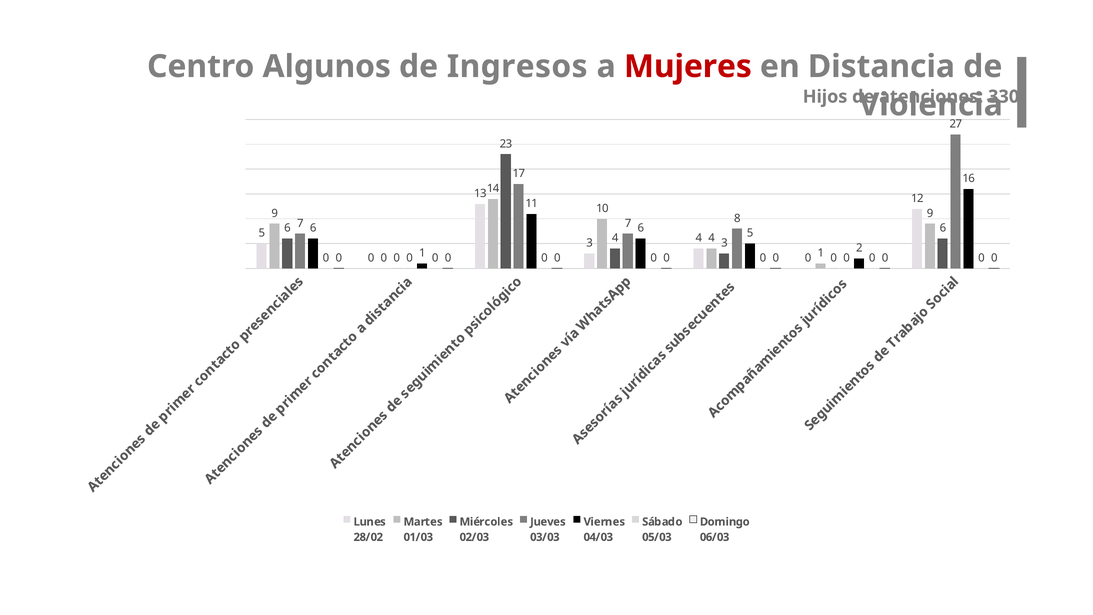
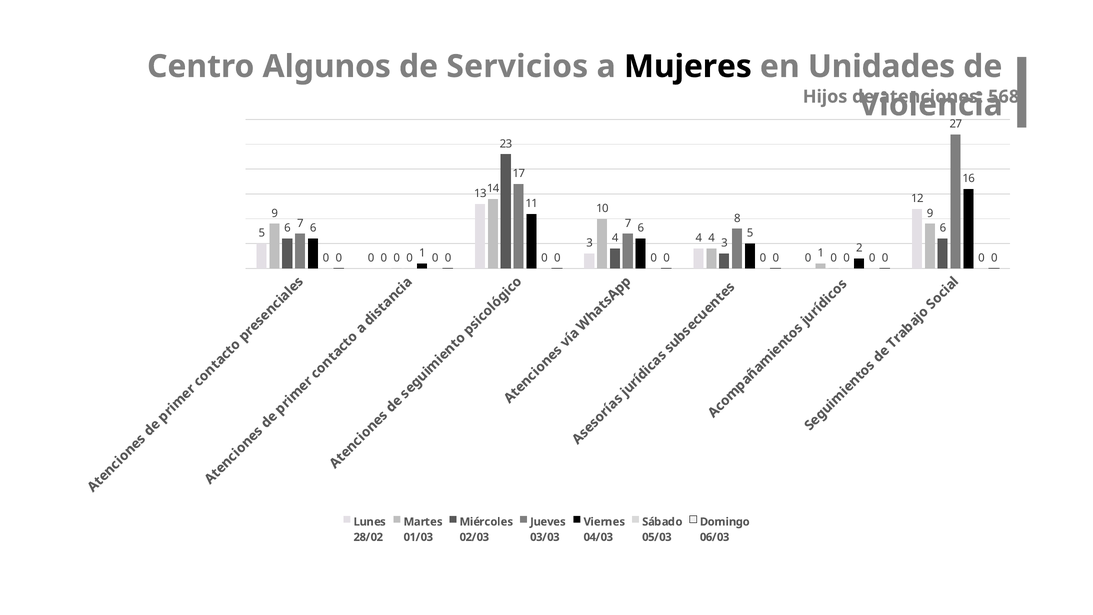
Ingresos: Ingresos -> Servicios (517, 66)
Mujeres colour: red -> black (688, 66)
Distancia: Distancia -> Unidades (882, 66)
330: 330 -> 568 (1004, 97)
